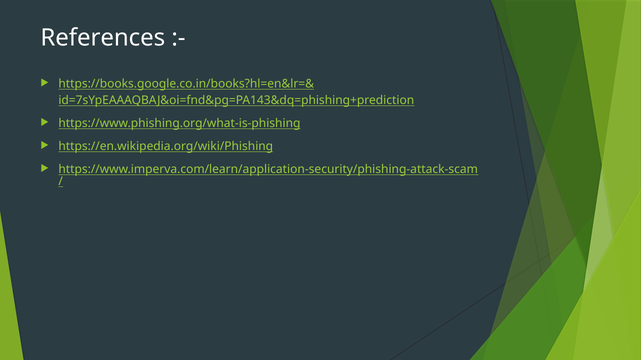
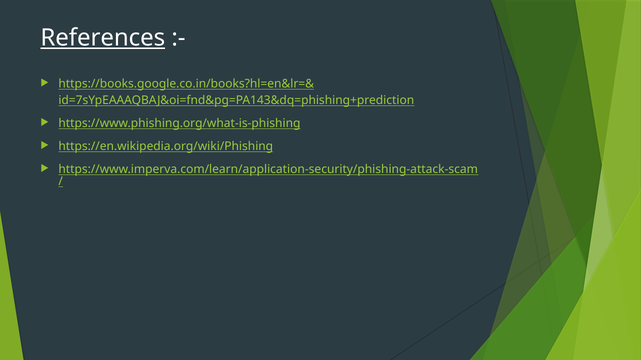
References underline: none -> present (103, 38)
